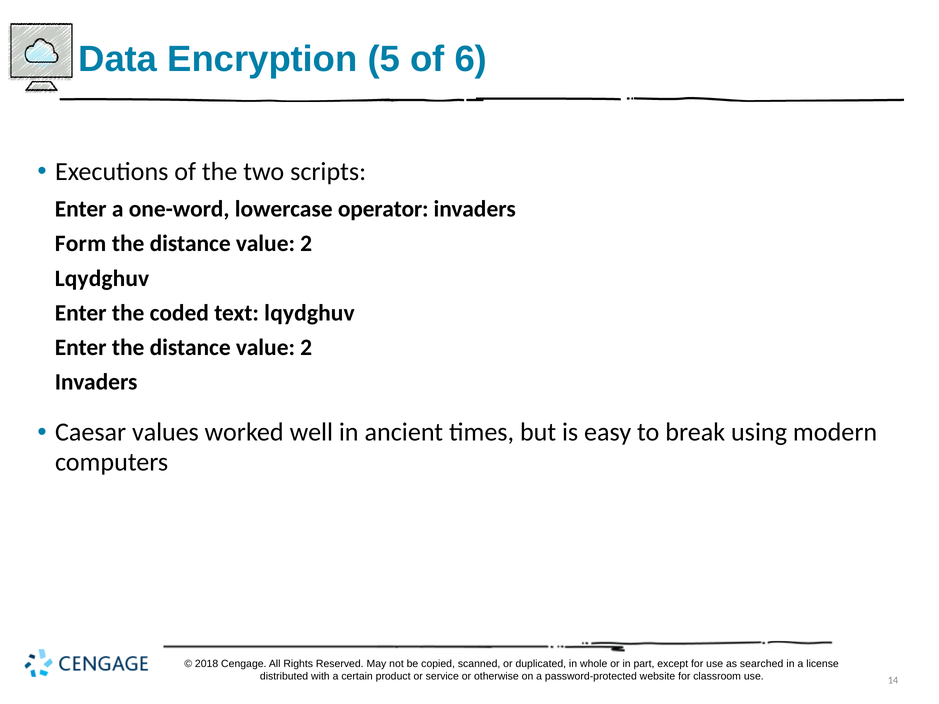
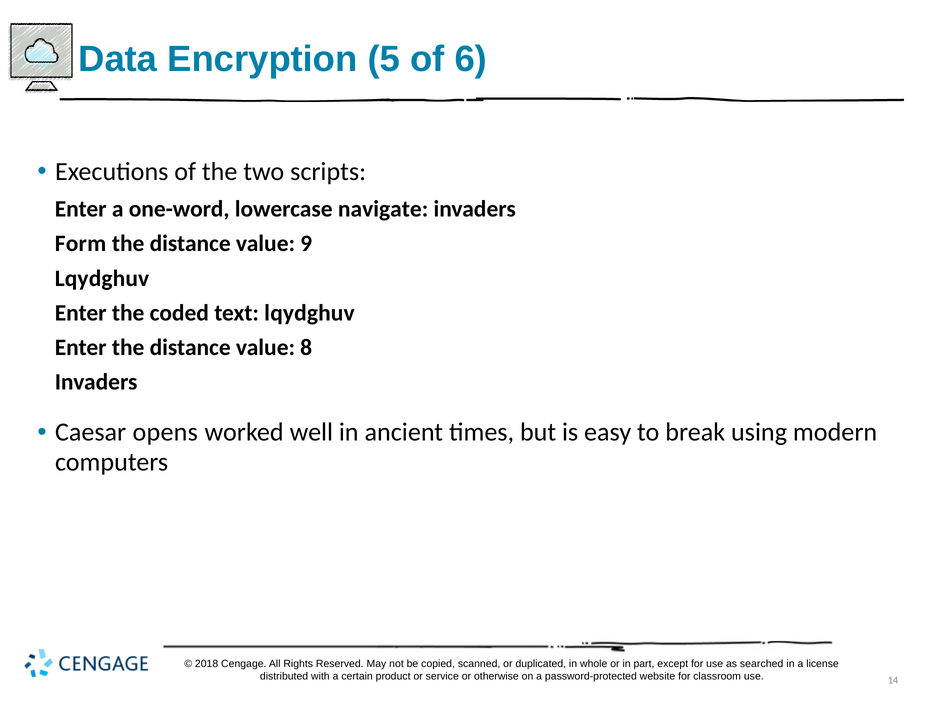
operator: operator -> navigate (383, 209)
2: 2 -> 9 (306, 244)
2: 2 -> 8 (306, 348)
values: values -> opens (165, 432)
